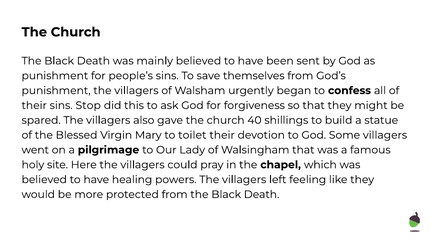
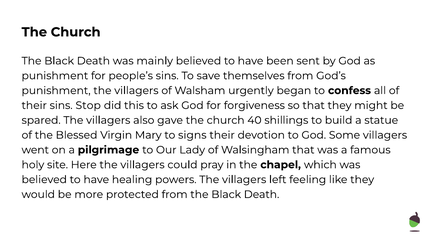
toilet: toilet -> signs (192, 135)
